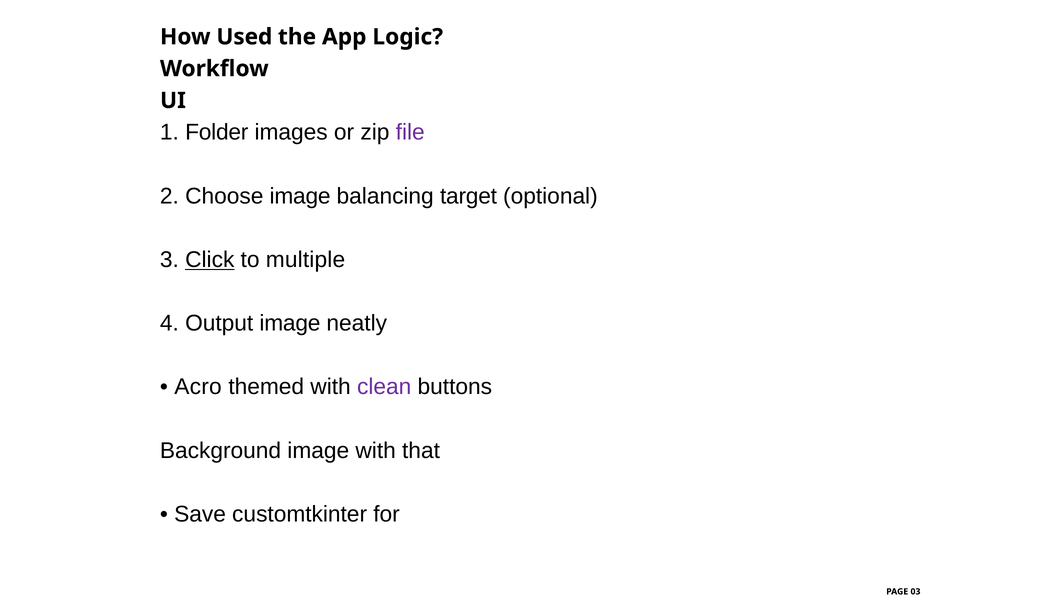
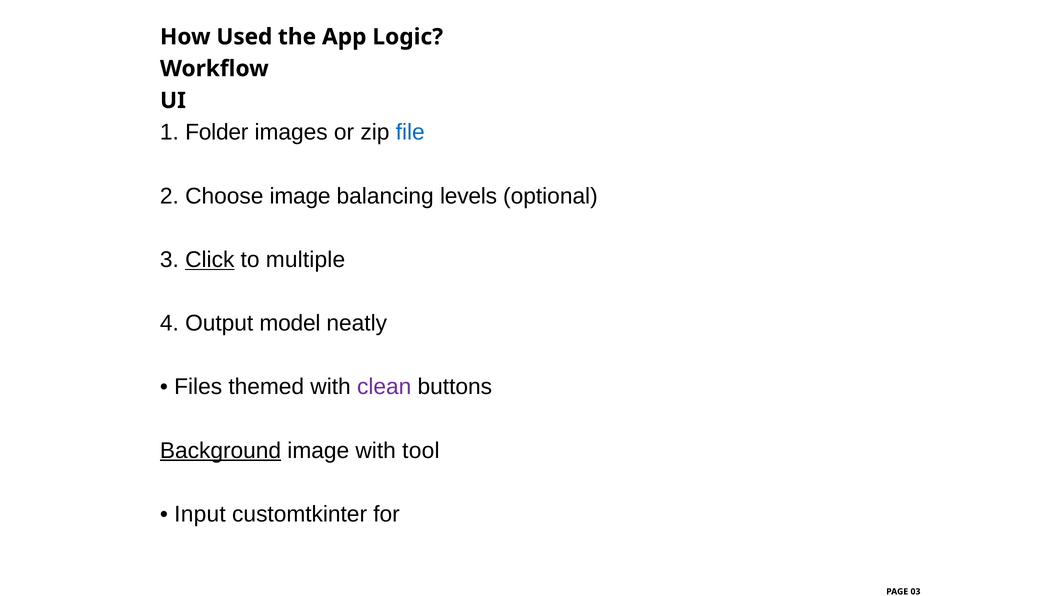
file colour: purple -> blue (410, 132)
target: target -> levels (469, 196)
Output image: image -> model (290, 323)
Acro: Acro -> Files (198, 387)
Background underline: none -> present (221, 451)
that: that -> tool (421, 451)
Save: Save -> Input (200, 515)
